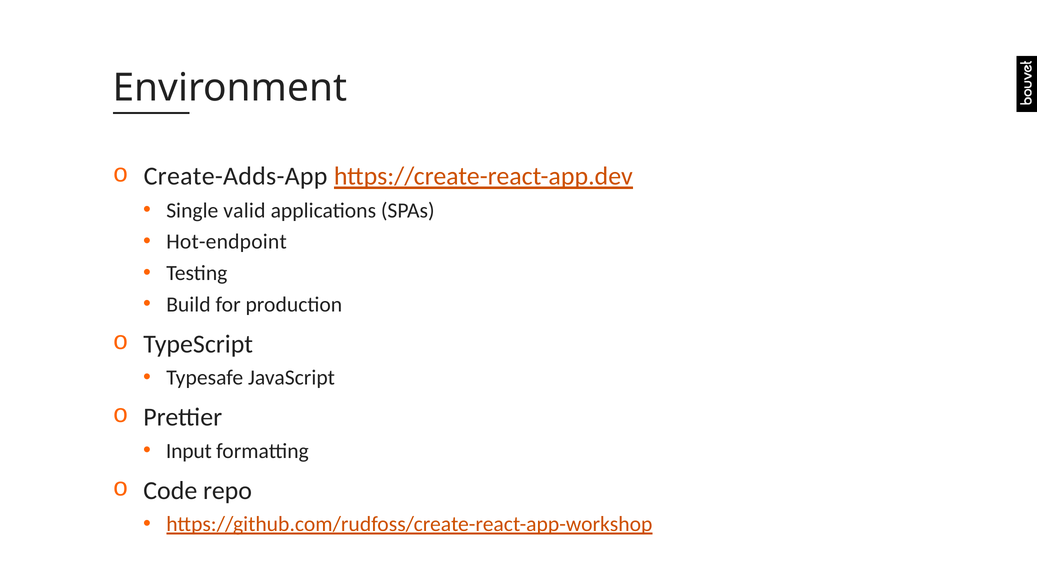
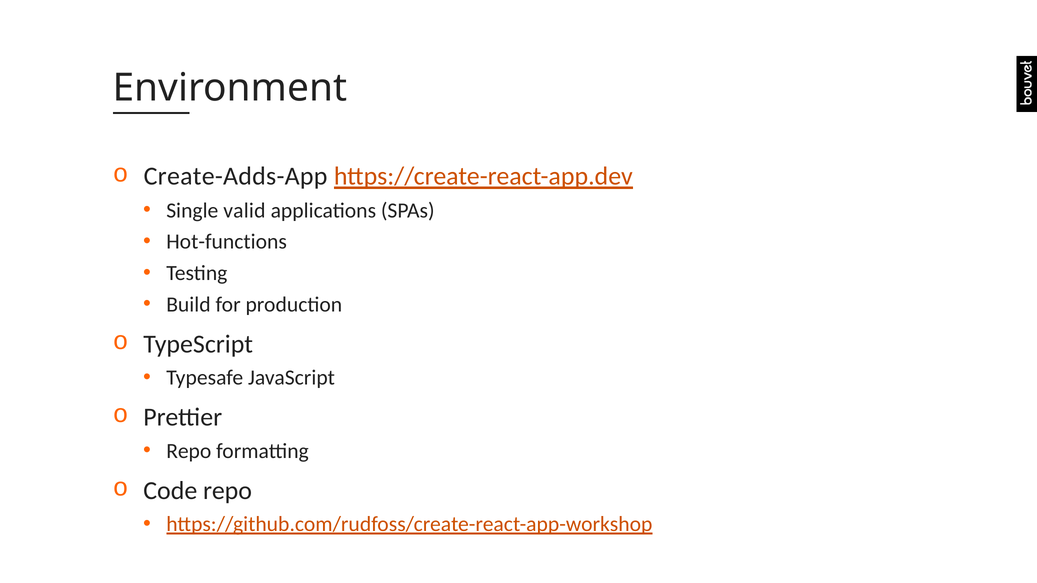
Hot-endpoint: Hot-endpoint -> Hot-functions (227, 242)
Input: Input -> Repo (189, 451)
